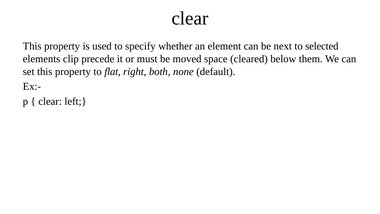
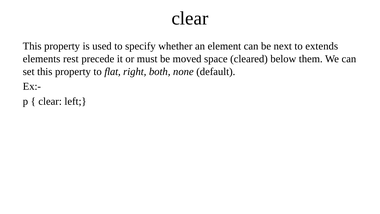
selected: selected -> extends (322, 46)
clip: clip -> rest (71, 59)
